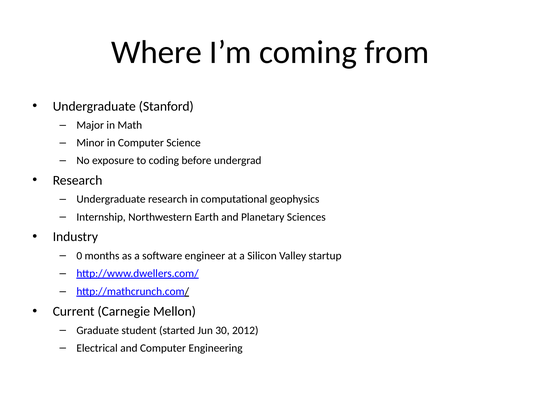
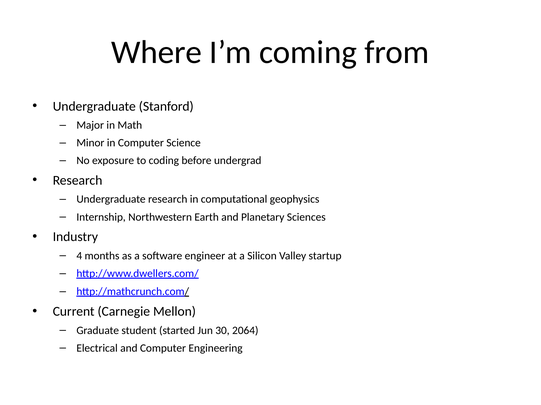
0: 0 -> 4 (79, 256)
2012: 2012 -> 2064 (245, 331)
